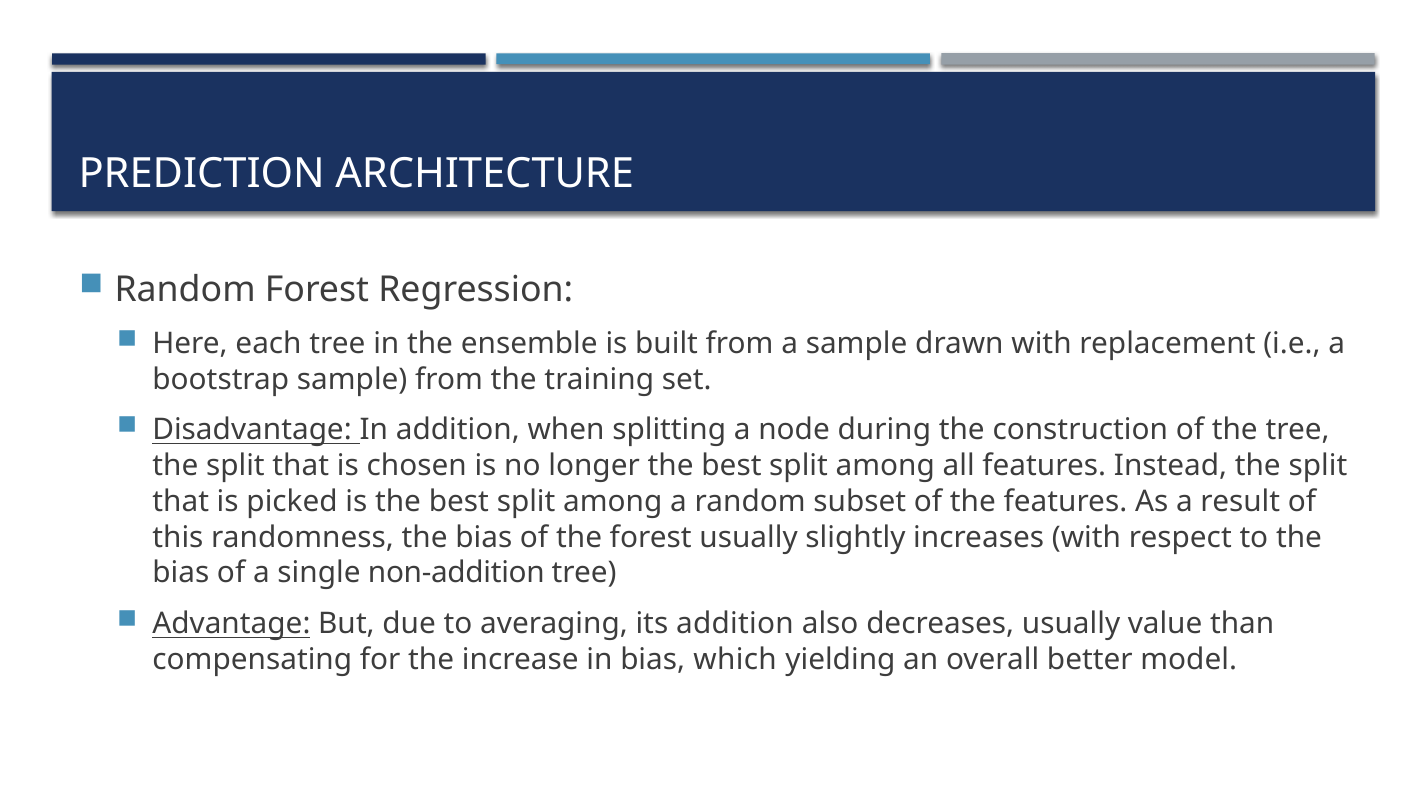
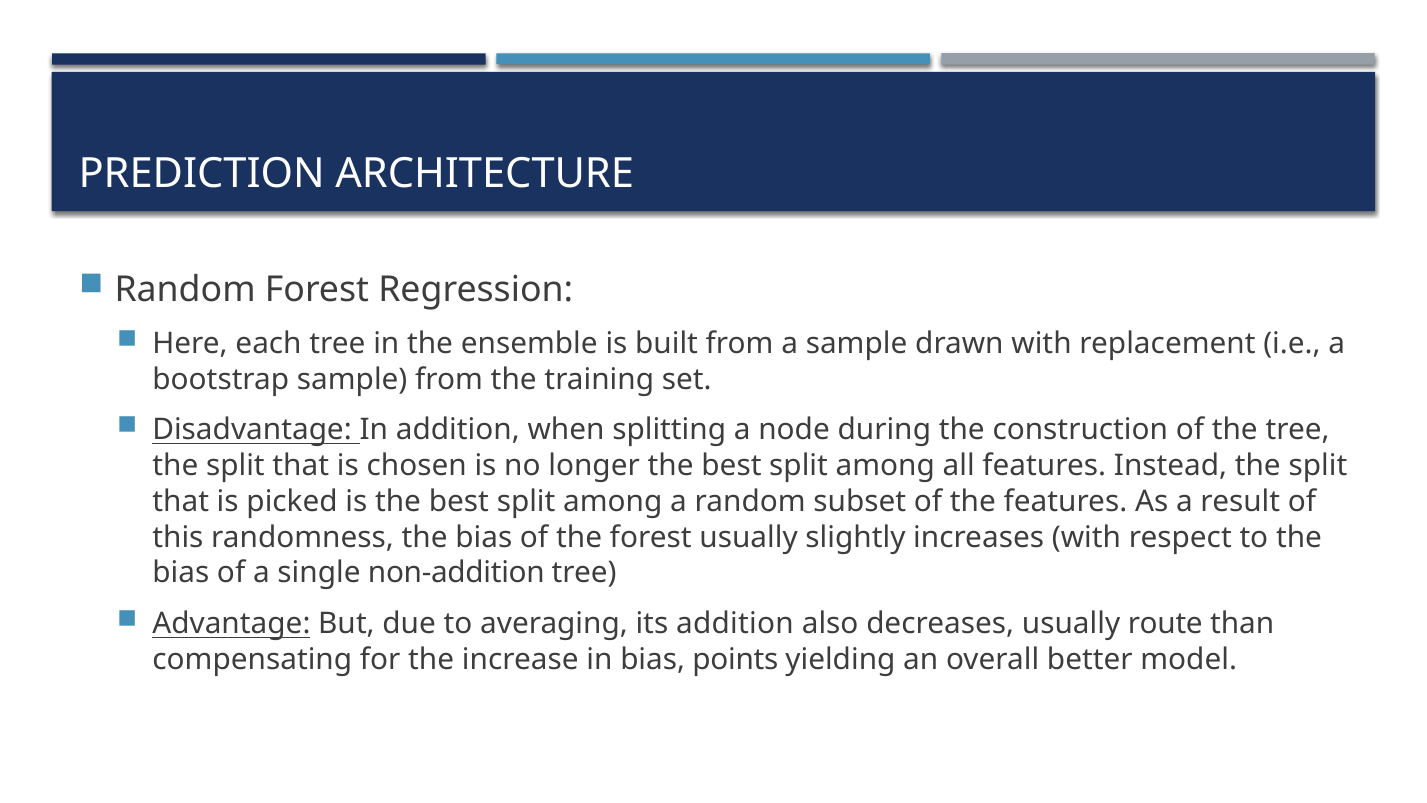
value: value -> route (1165, 623)
which: which -> points (735, 659)
